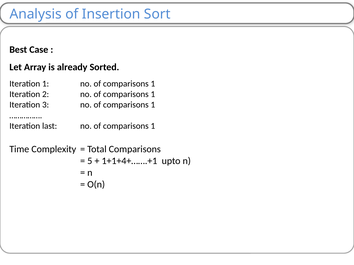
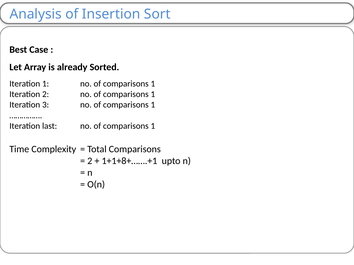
5: 5 -> 2 (90, 161)
1+1+4+…….+1: 1+1+4+…….+1 -> 1+1+8+…….+1 (129, 161)
